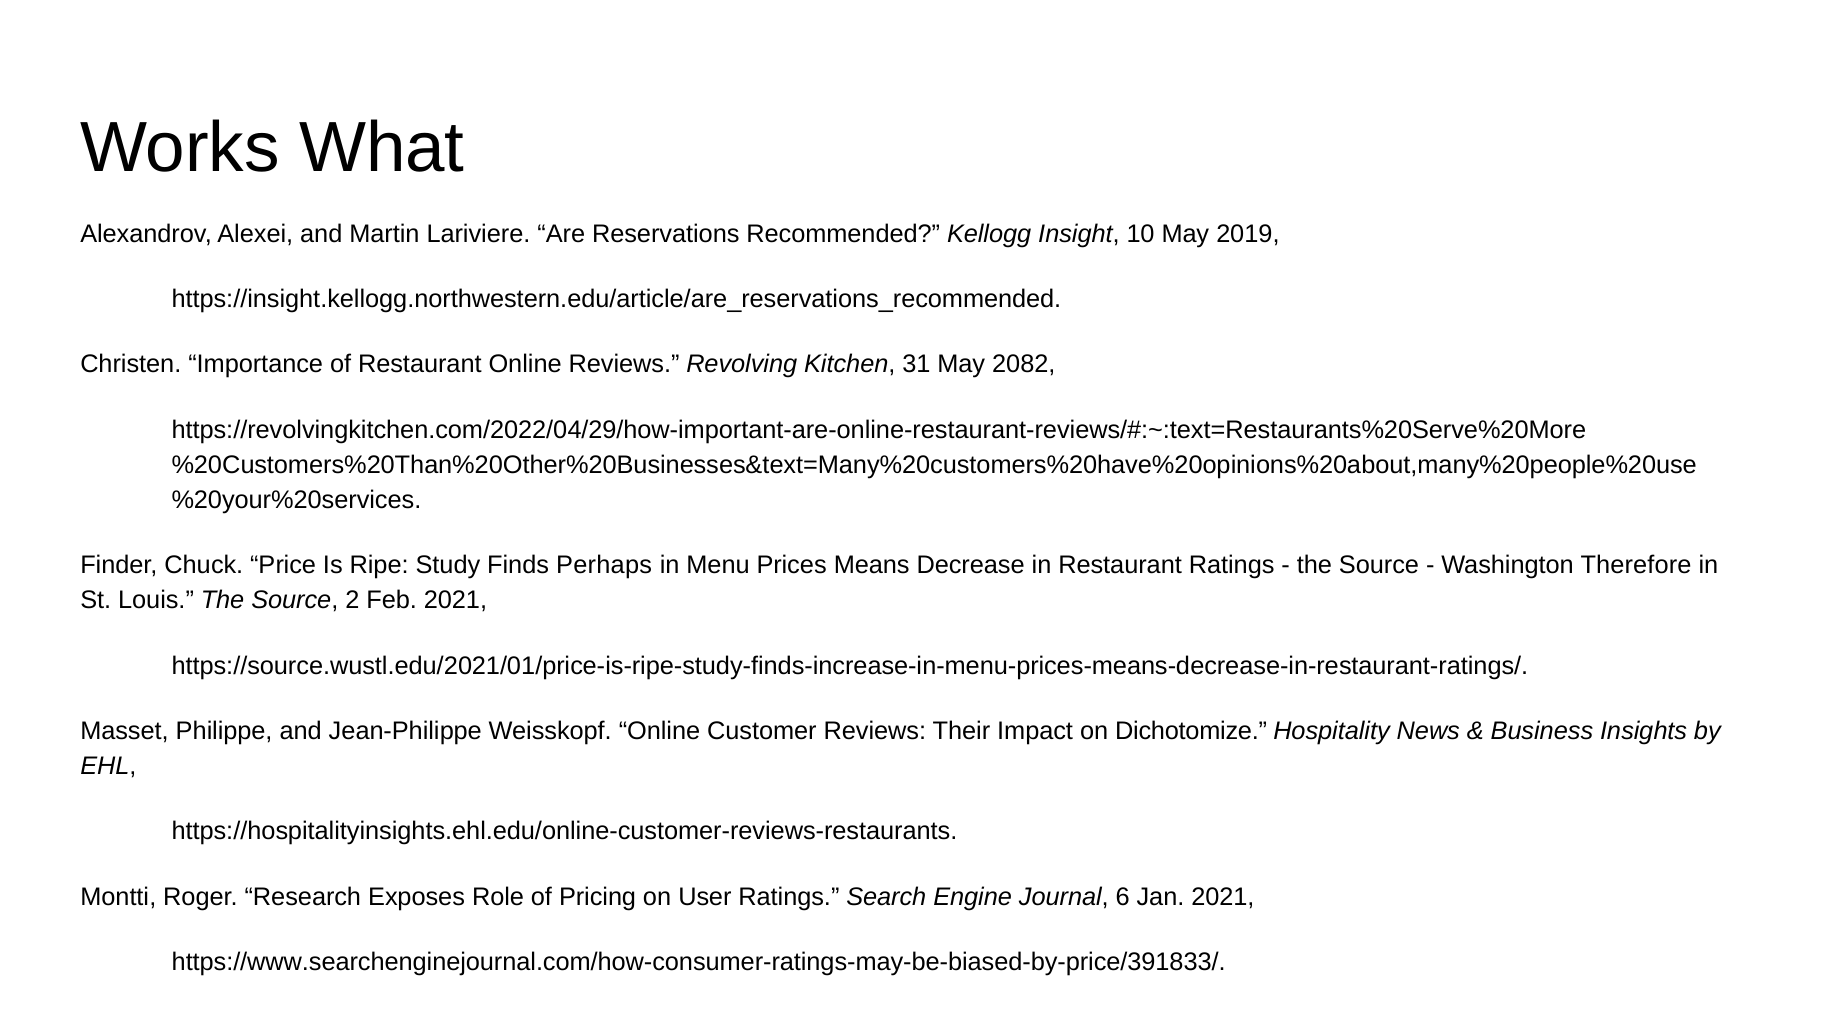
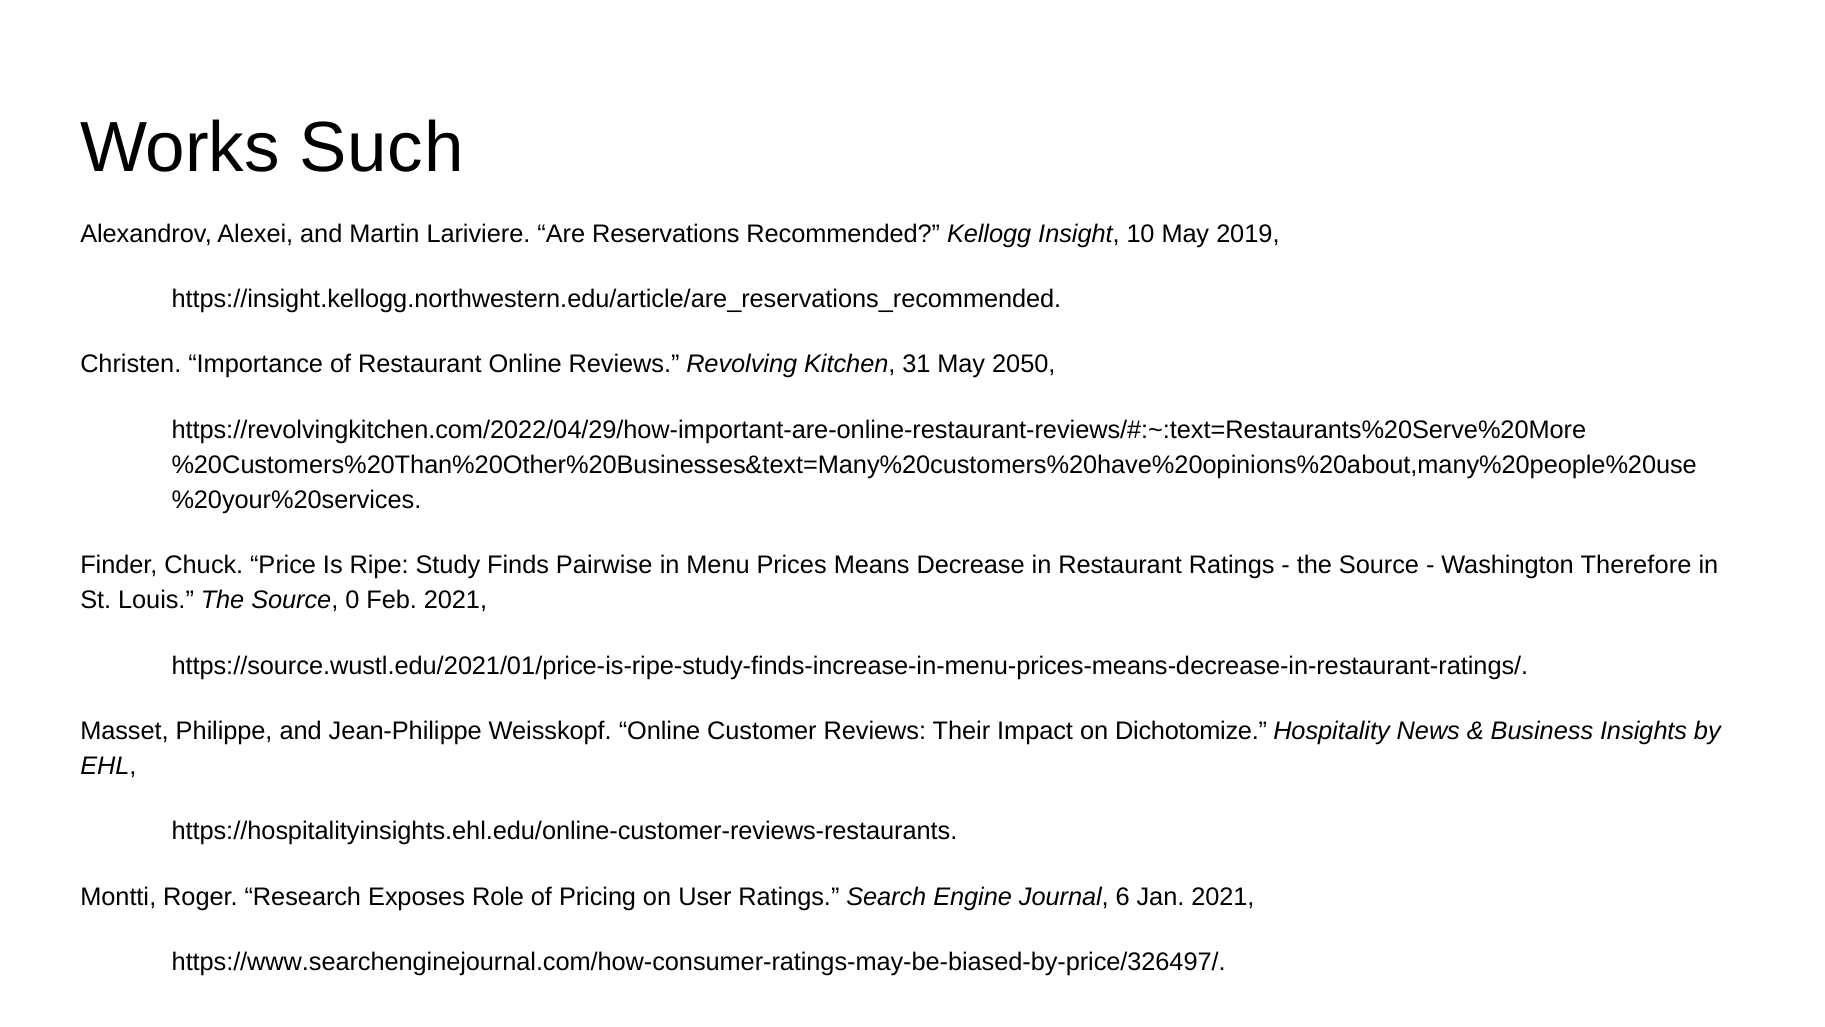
What: What -> Such (382, 148)
2082: 2082 -> 2050 (1024, 364)
Perhaps: Perhaps -> Pairwise (604, 565)
2: 2 -> 0 (352, 600)
https://www.searchenginejournal.com/how-consumer-ratings-may-be-biased-by-price/391833/: https://www.searchenginejournal.com/how-consumer-ratings-may-be-biased-by-price/391833/ -> https://www.searchenginejournal.com/how-consumer-ratings-may-be-biased-by-price/326497/ (699, 962)
